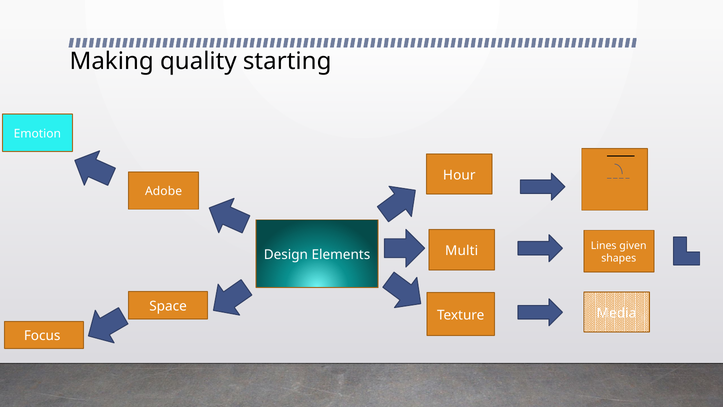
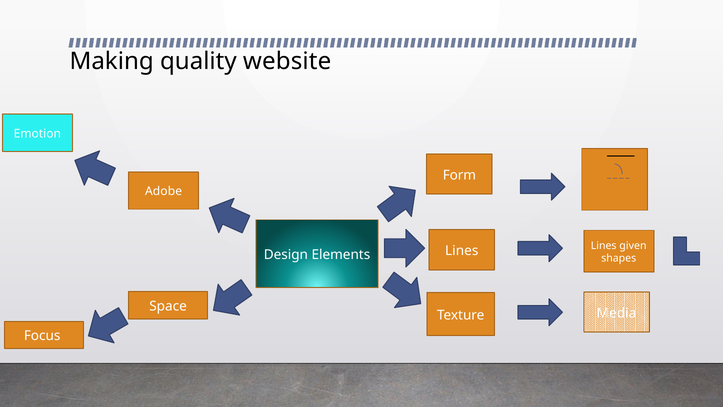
starting: starting -> website (287, 61)
Hour: Hour -> Form (459, 175)
Multi: Multi -> Lines (462, 250)
